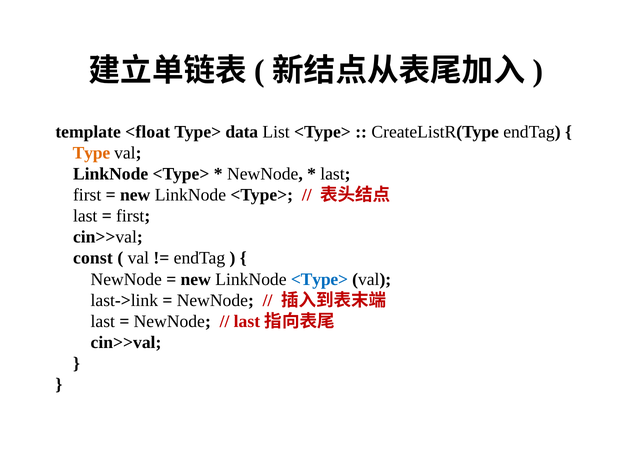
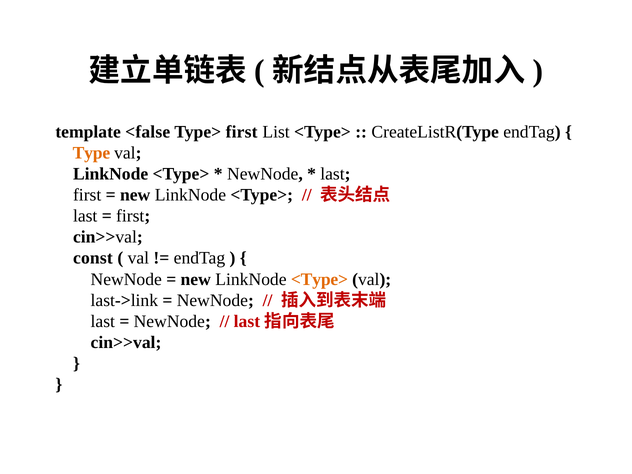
<float: <float -> <false (148, 132)
Type> data: data -> first (242, 132)
<Type> colour: blue -> orange (319, 279)
